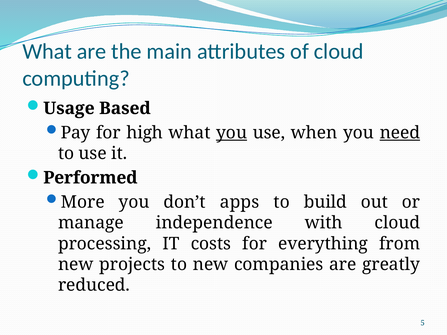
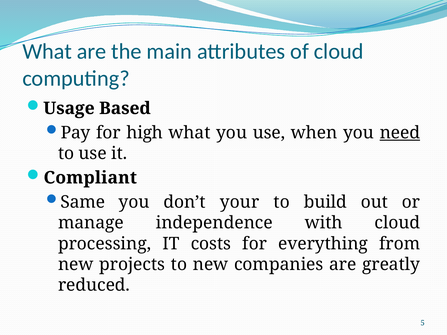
you underline: present -> none (232, 133)
Performed: Performed -> Compliant (90, 178)
More: More -> Same (83, 202)
apps: apps -> your (240, 202)
